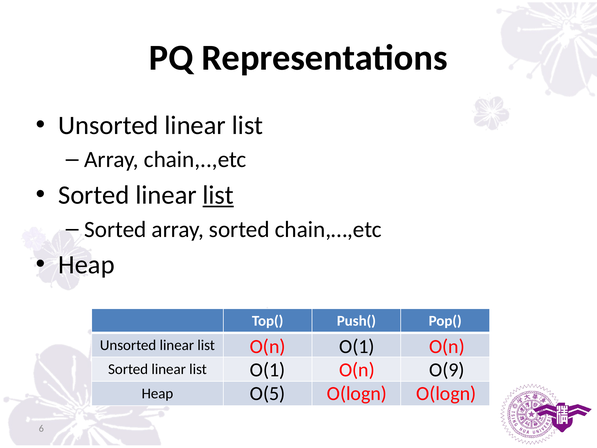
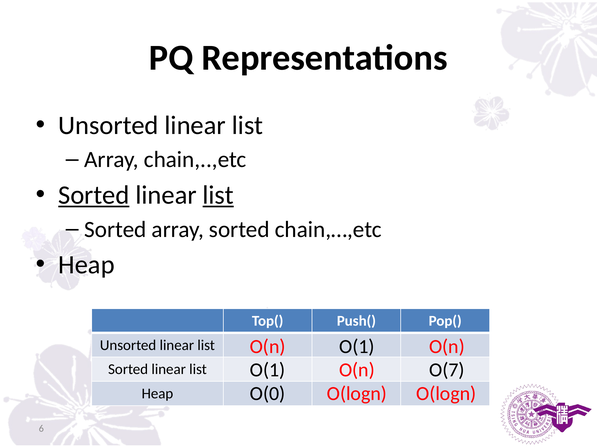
Sorted underline: none -> present (94, 195)
O(9: O(9 -> O(7 (447, 370)
O(5: O(5 -> O(0 (268, 393)
